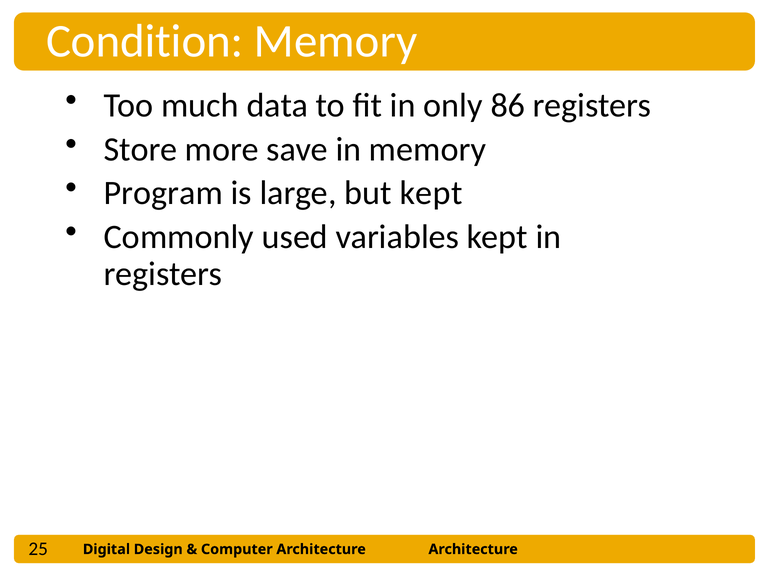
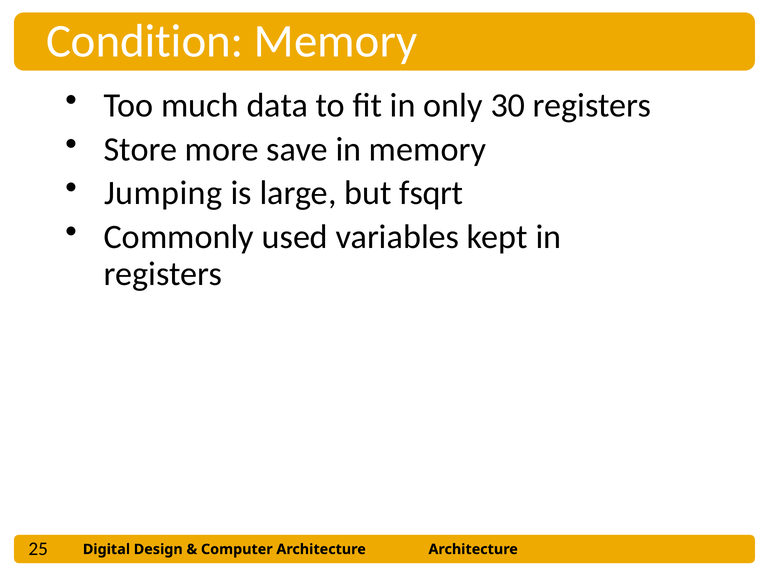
86: 86 -> 30 (508, 105)
Program: Program -> Jumping (163, 193)
but kept: kept -> fsqrt (431, 193)
